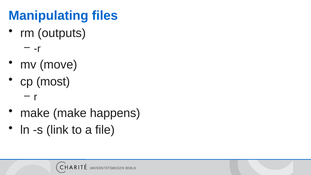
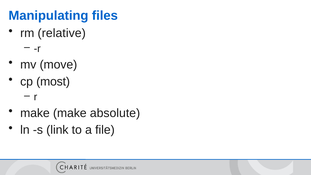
outputs: outputs -> relative (62, 33)
happens: happens -> absolute (115, 113)
